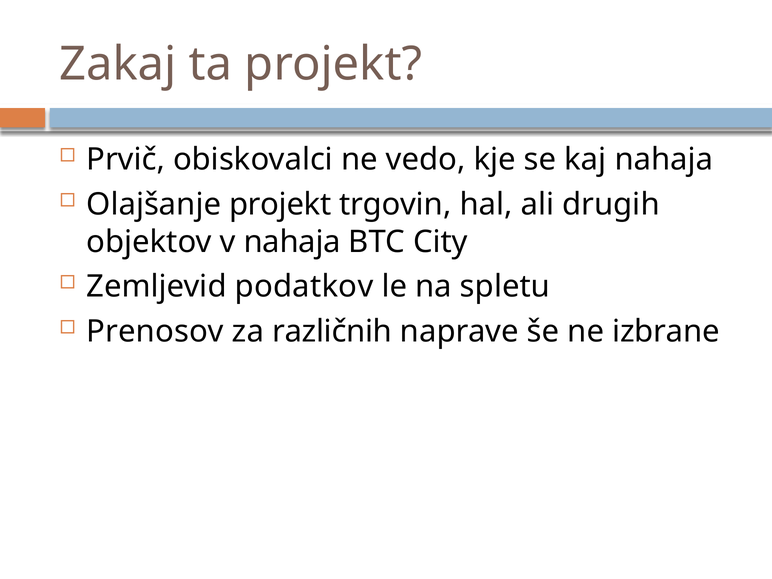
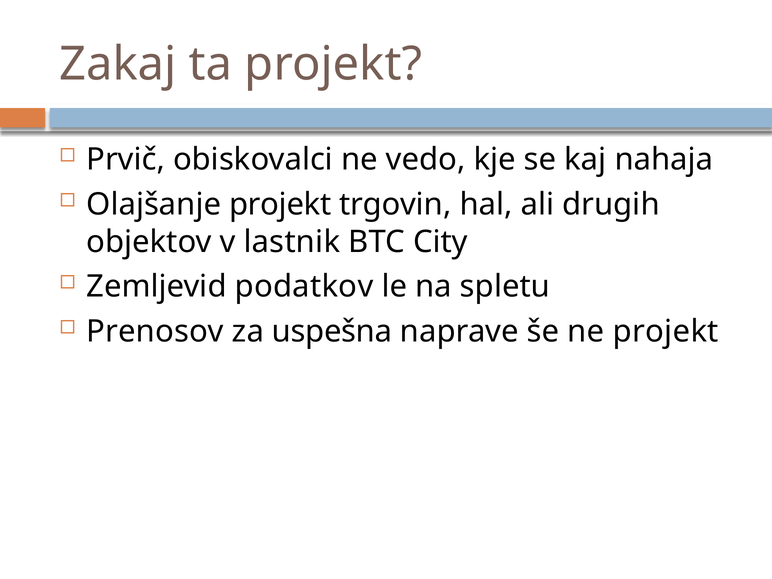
v nahaja: nahaja -> lastnik (292, 242)
različnih: različnih -> uspešna (332, 332)
ne izbrane: izbrane -> projekt (666, 332)
